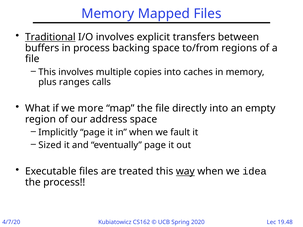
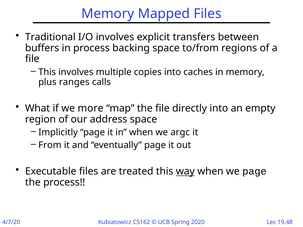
Traditional underline: present -> none (50, 37)
fault: fault -> argc (180, 133)
Sized: Sized -> From (50, 145)
we idea: idea -> page (254, 172)
